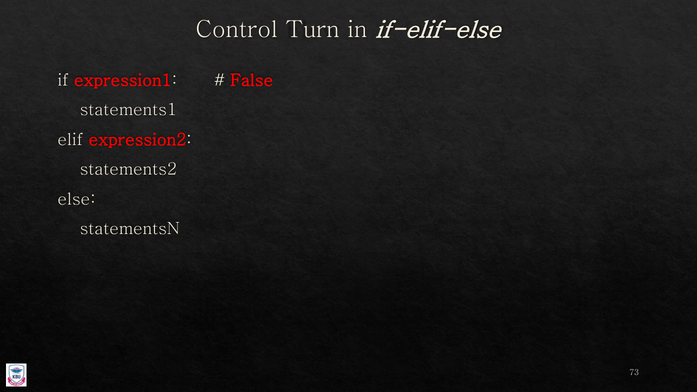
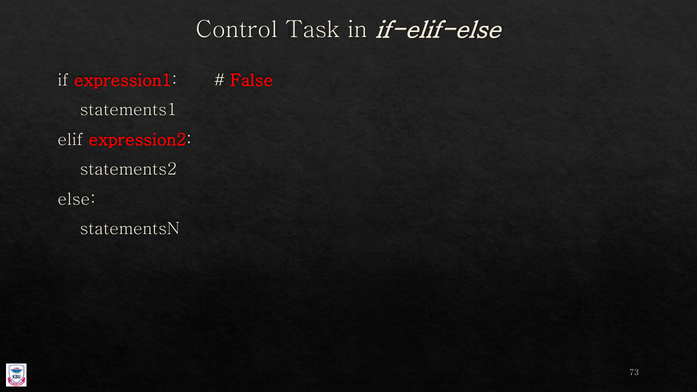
Turn: Turn -> Task (313, 30)
